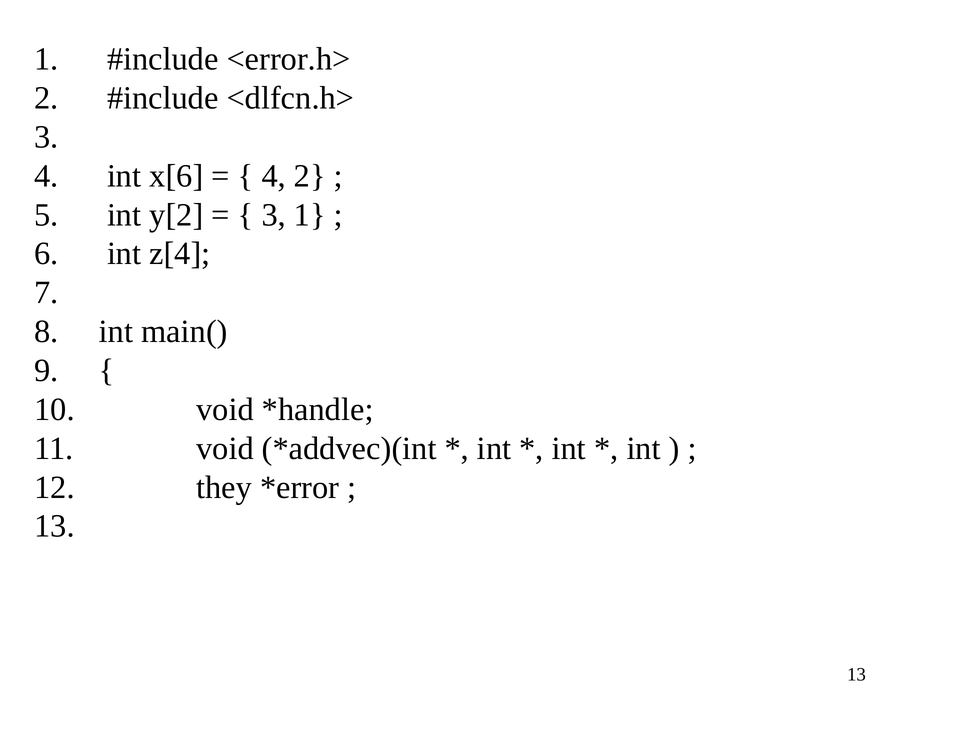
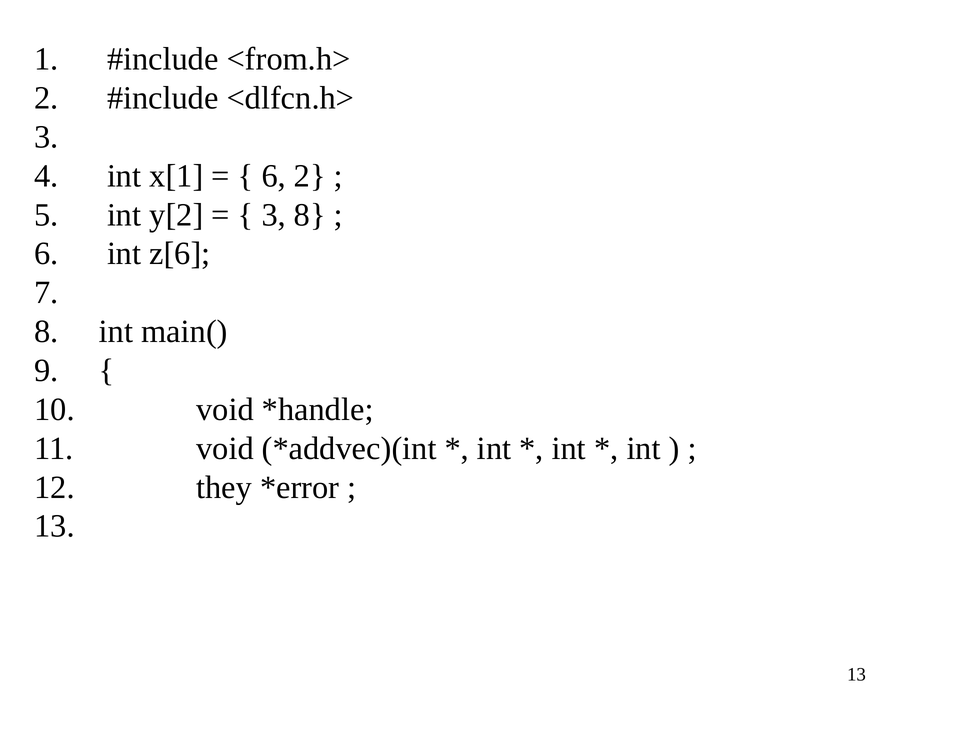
<error.h>: <error.h> -> <from.h> (289, 59)
x[6: x[6 -> x[1 (176, 176)
4: 4 -> 6 (274, 176)
3 1: 1 -> 8 (310, 215)
z[4: z[4 -> z[6 (180, 254)
